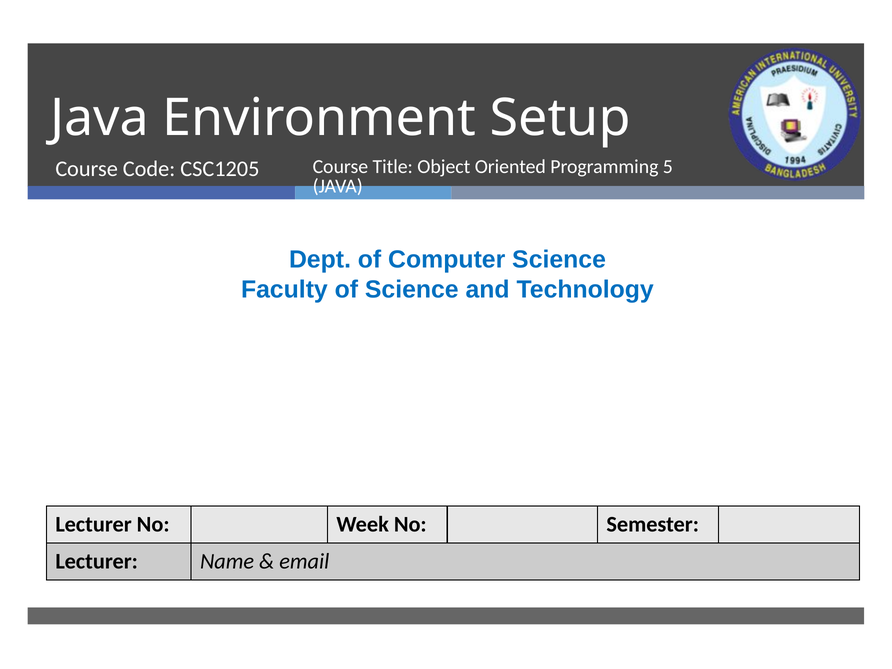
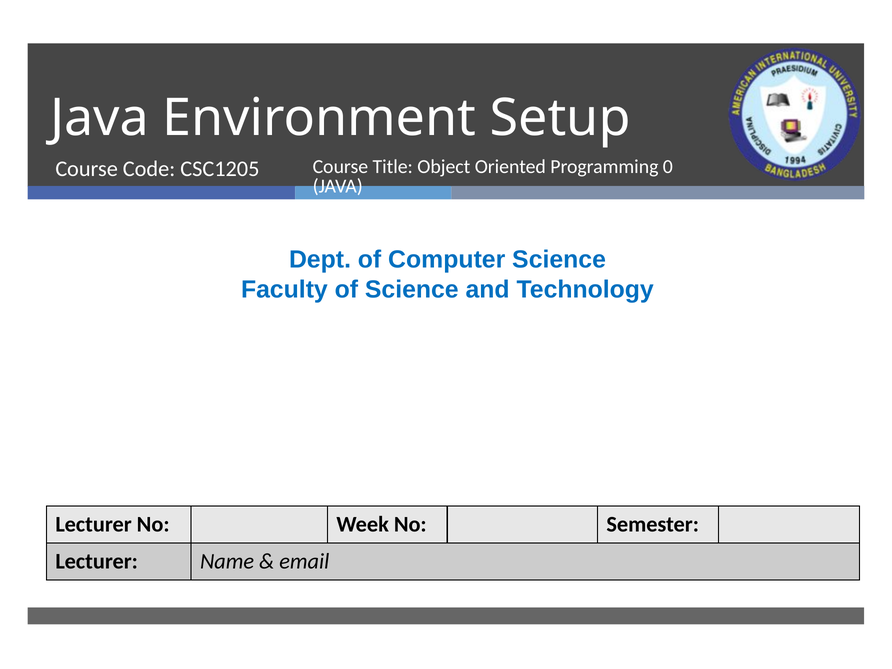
5: 5 -> 0 (668, 167)
